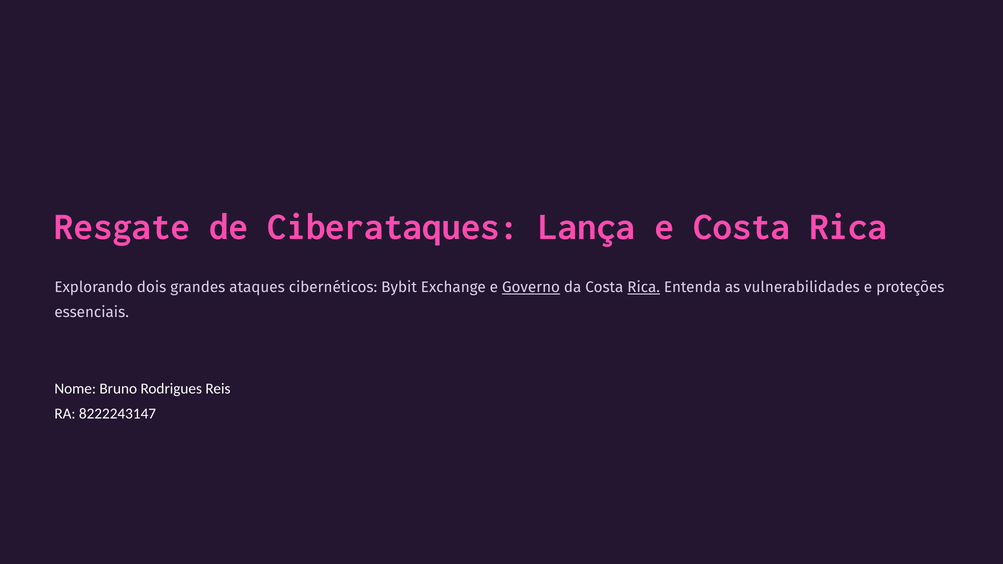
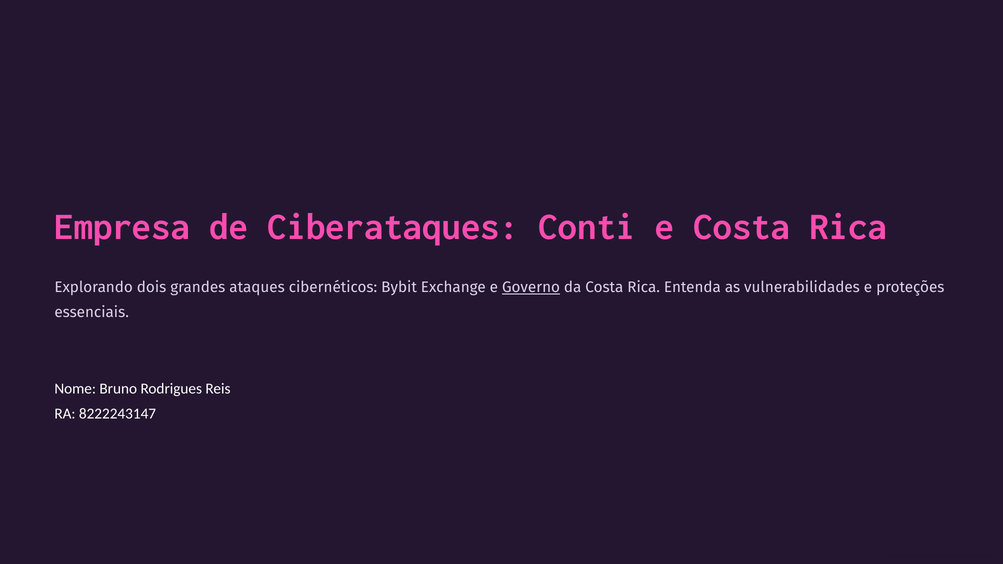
Resgate: Resgate -> Empresa (122, 227)
Lança: Lança -> Conti (587, 227)
Rica underline: present -> none (644, 288)
